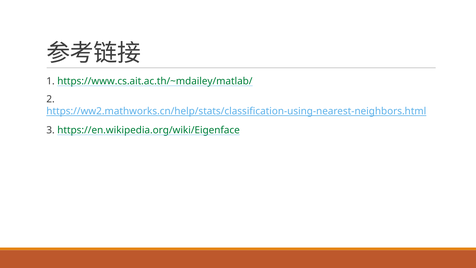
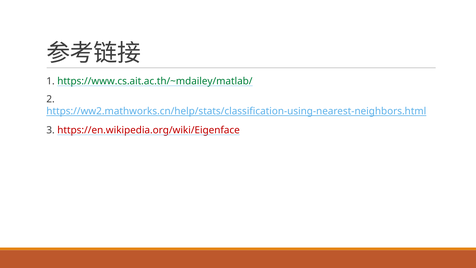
https://en.wikipedia.org/wiki/Eigenface colour: green -> red (149, 130)
